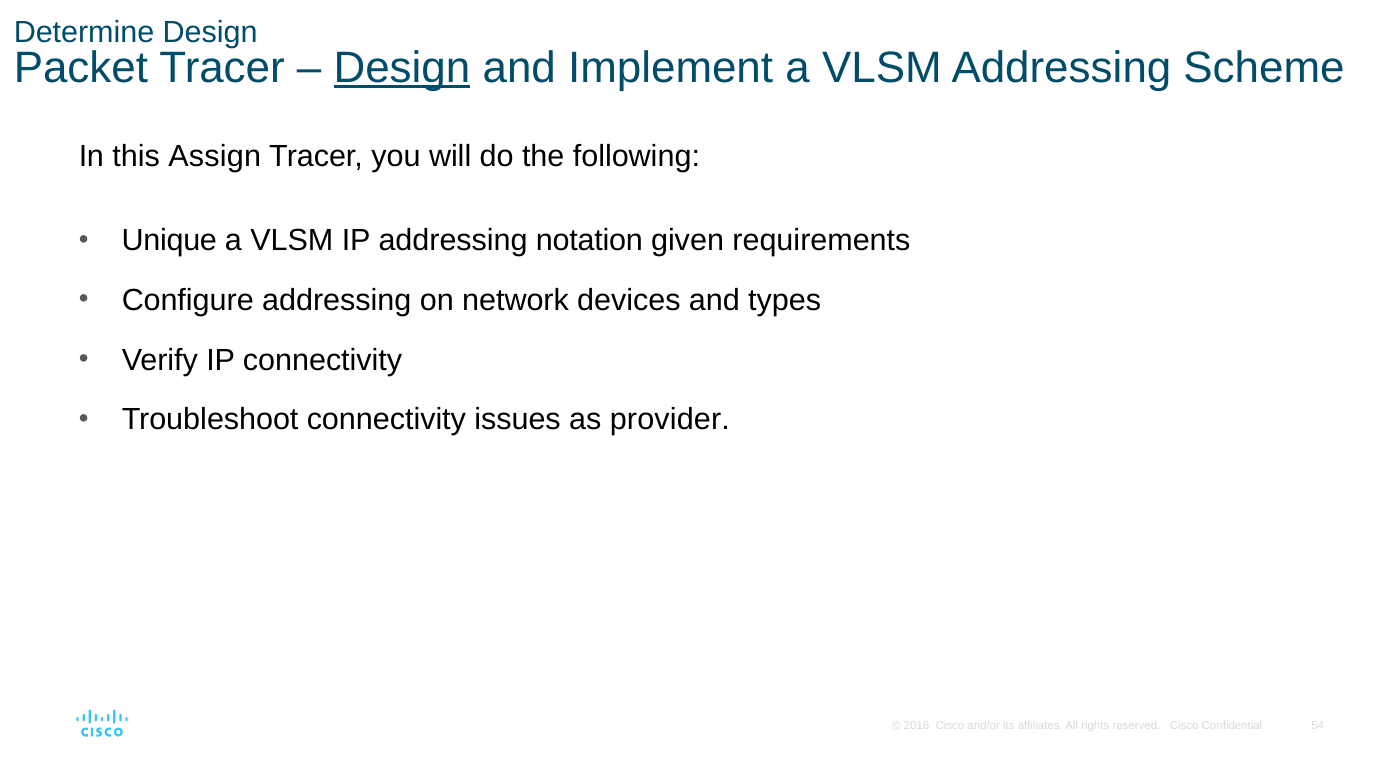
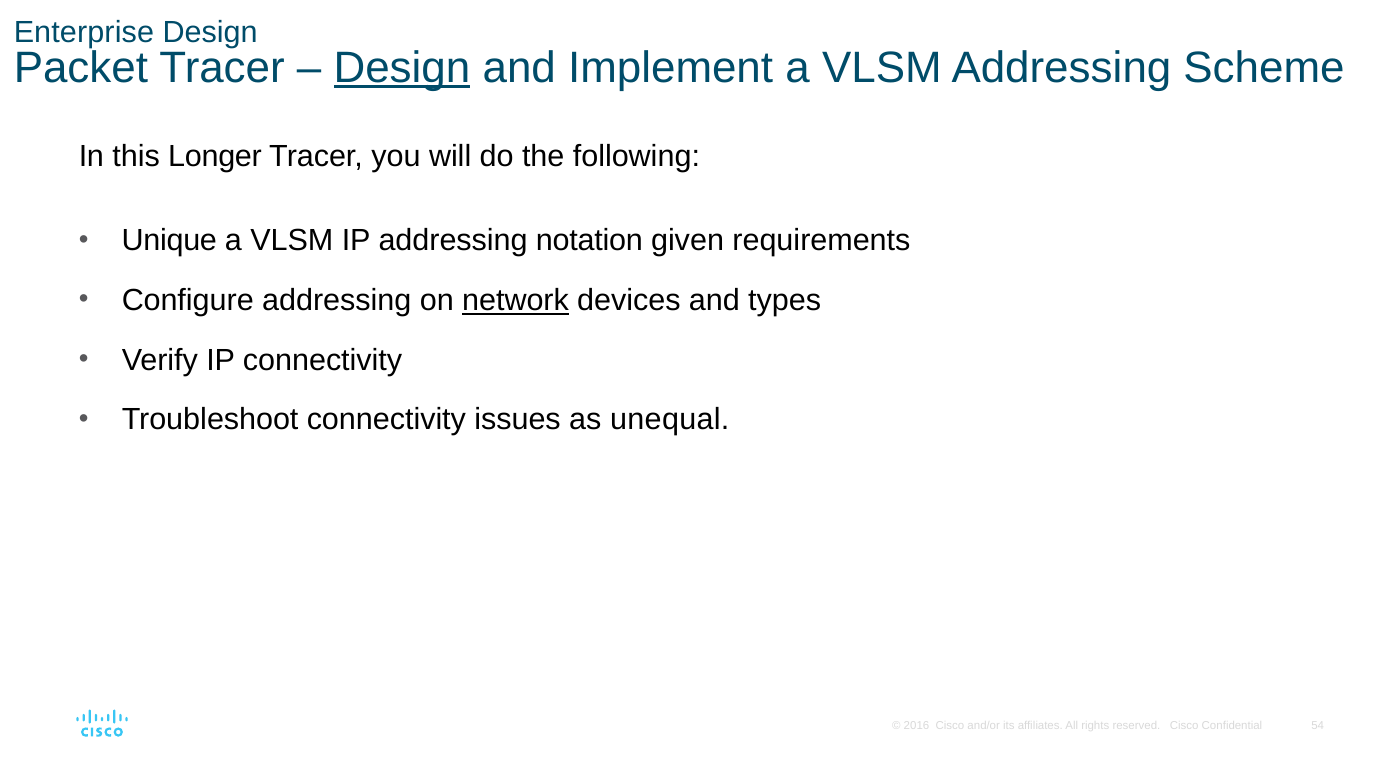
Determine: Determine -> Enterprise (84, 33)
Assign: Assign -> Longer (215, 156)
network underline: none -> present (516, 301)
provider: provider -> unequal (670, 420)
